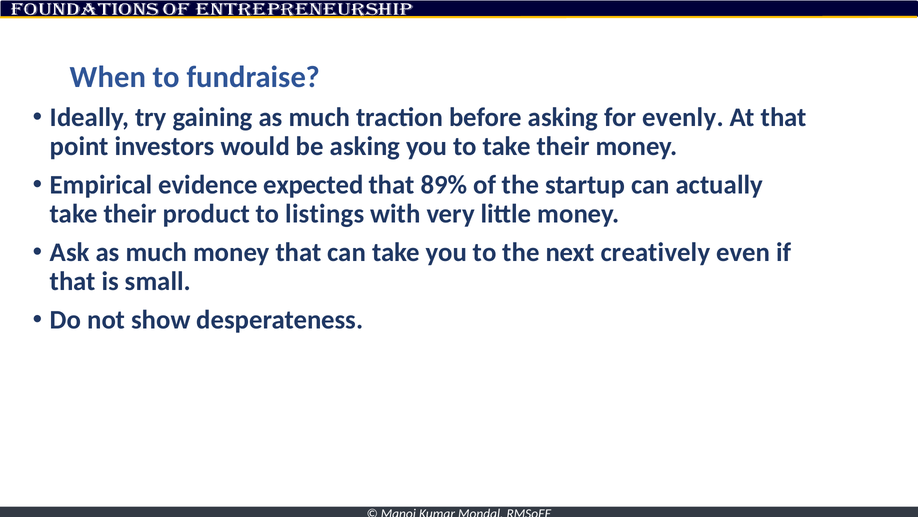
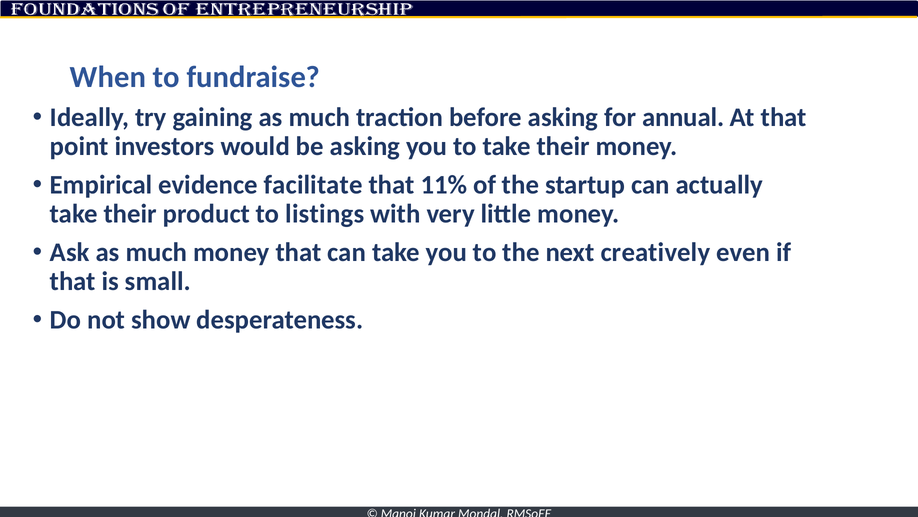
evenly: evenly -> annual (683, 118)
expected: expected -> facilitate (313, 185)
89%: 89% -> 11% (444, 185)
